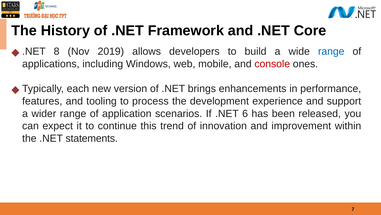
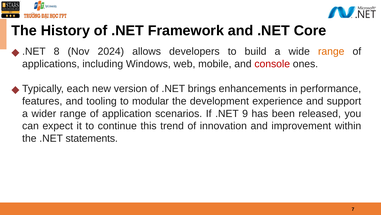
2019: 2019 -> 2024 (111, 51)
range colour: blue -> orange (331, 51)
process: process -> modular (150, 101)
6: 6 -> 9 (245, 113)
